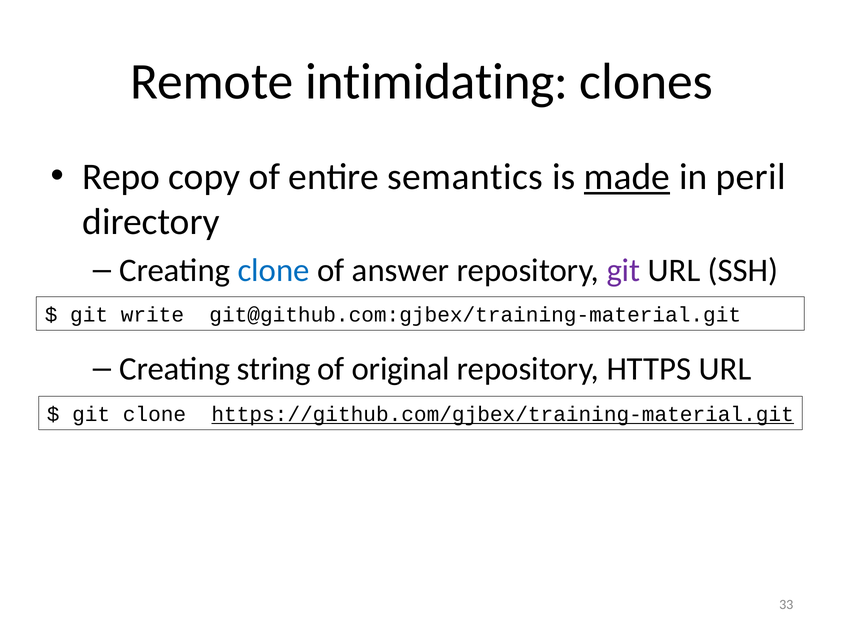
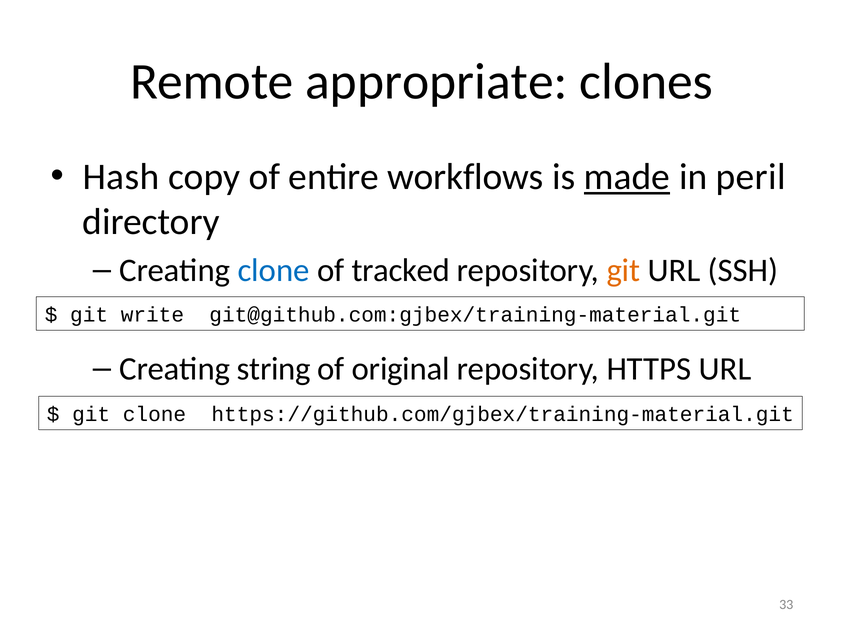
intimidating: intimidating -> appropriate (436, 82)
Repo: Repo -> Hash (121, 177)
semantics: semantics -> workflows (465, 177)
answer: answer -> tracked (401, 271)
git colour: purple -> orange (623, 271)
https://github.com/gjbex/training-material.git underline: present -> none (503, 415)
